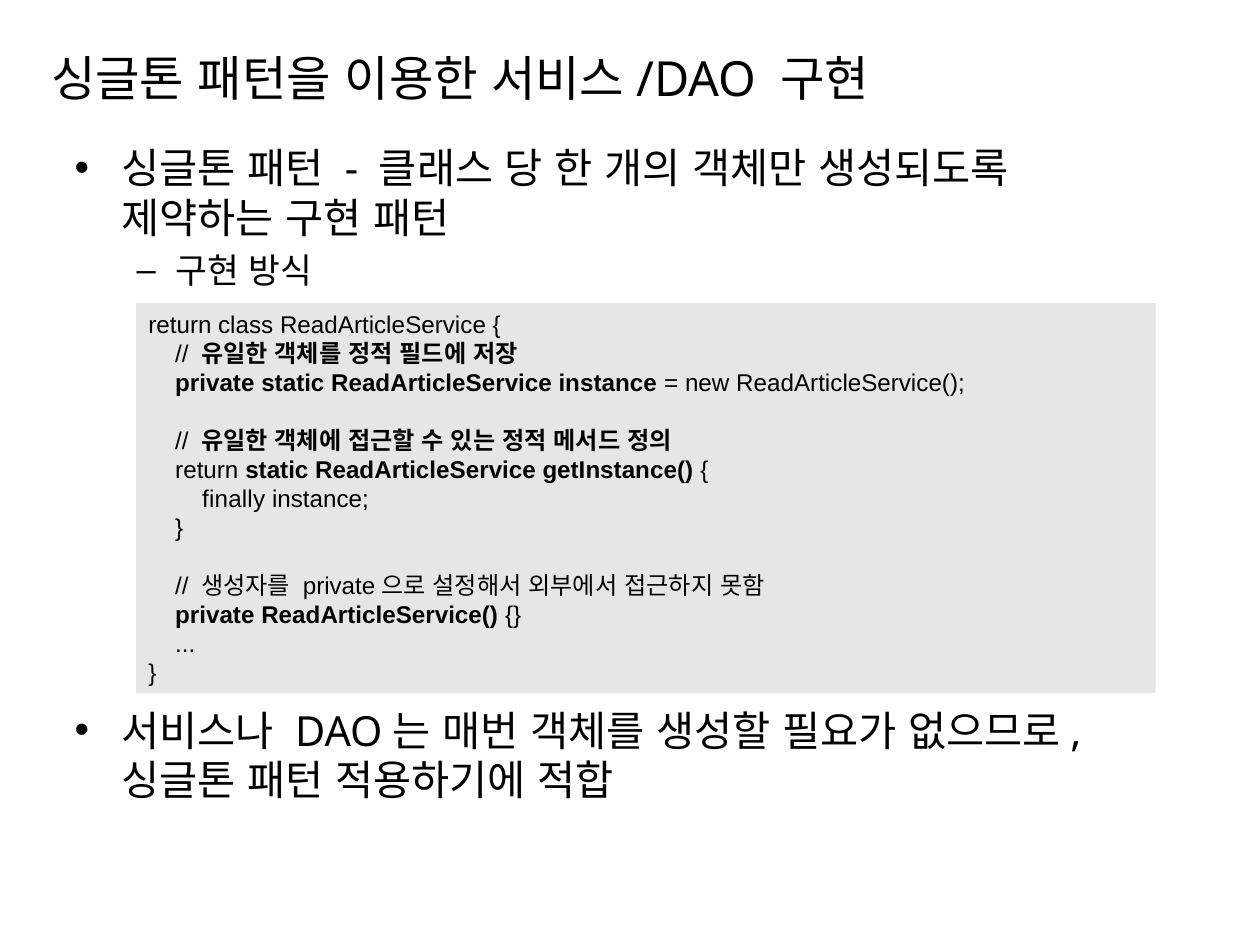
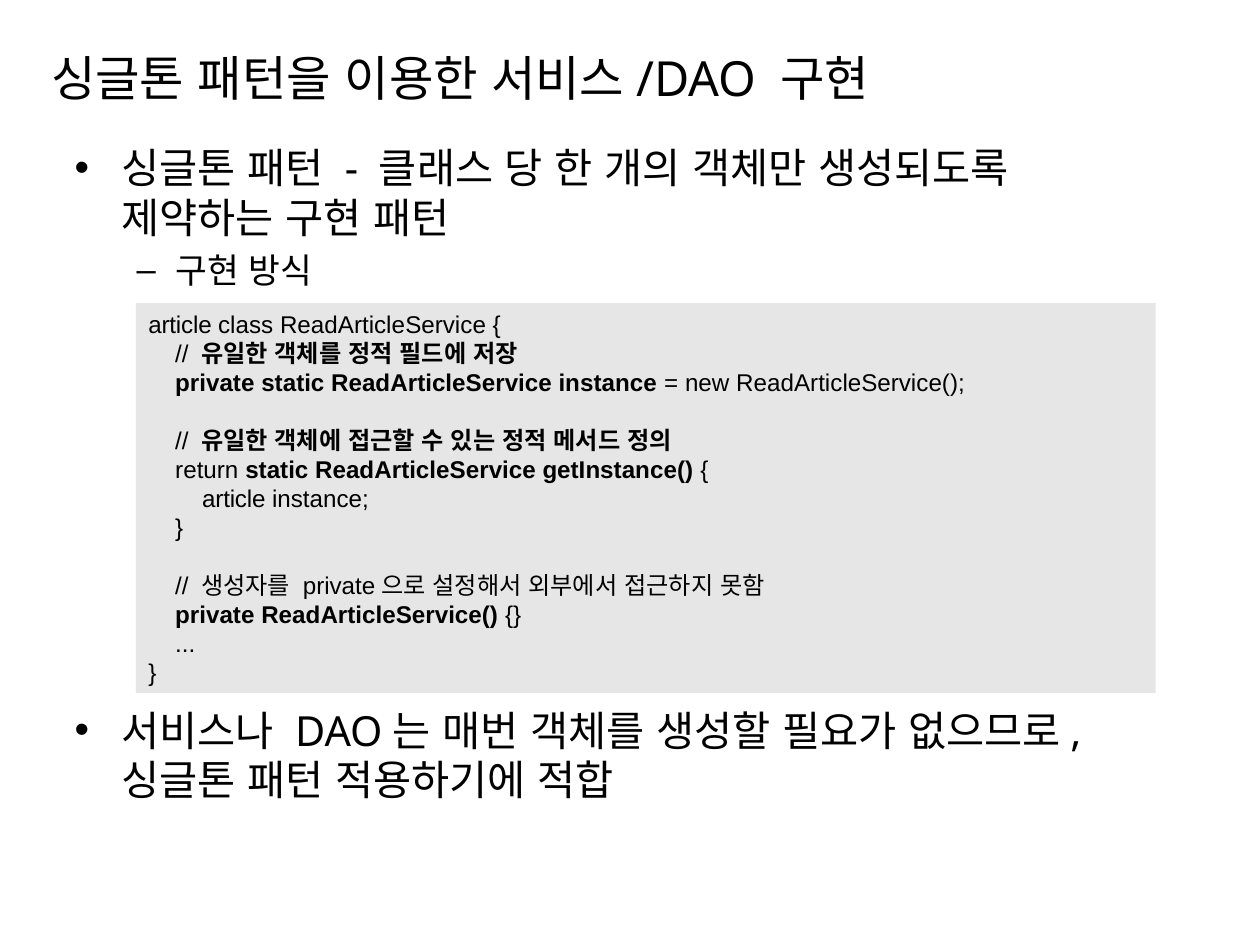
return: return -> article (180, 325)
finally: finally -> article (234, 499)
